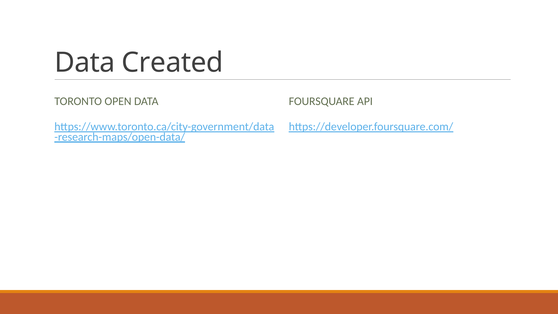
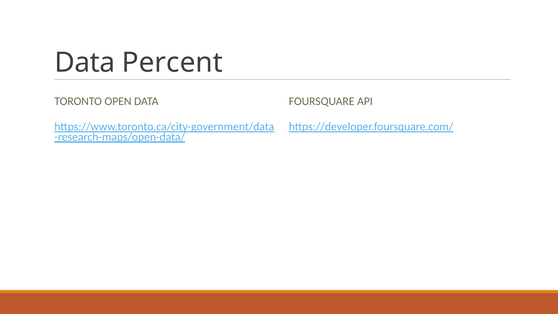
Created: Created -> Percent (172, 63)
